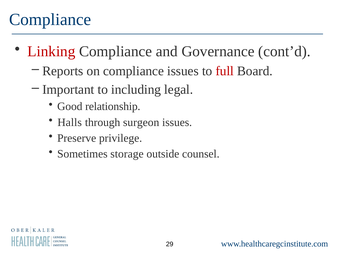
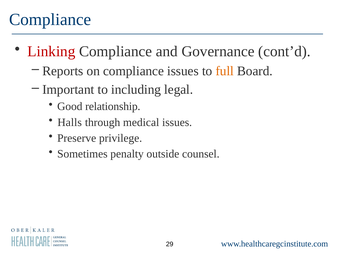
full colour: red -> orange (225, 71)
surgeon: surgeon -> medical (141, 122)
storage: storage -> penalty (127, 154)
